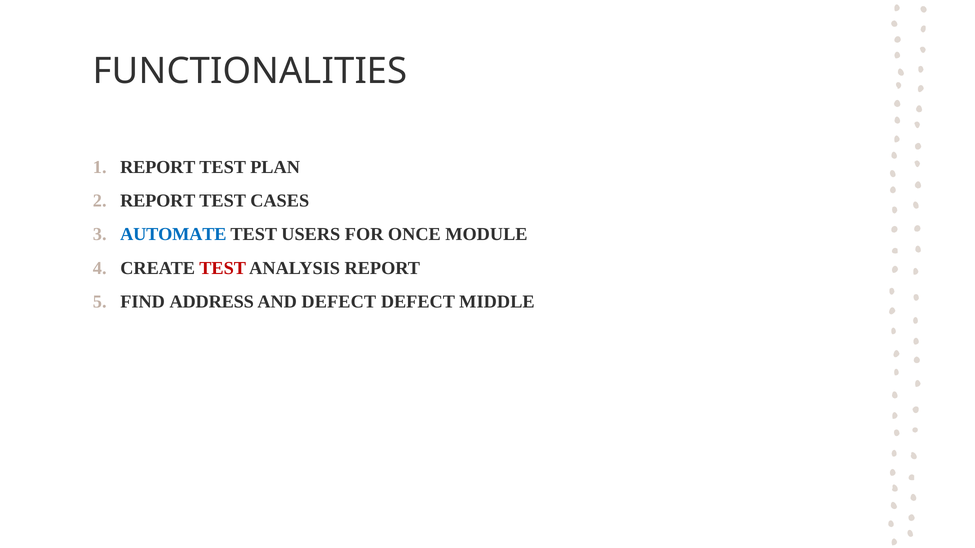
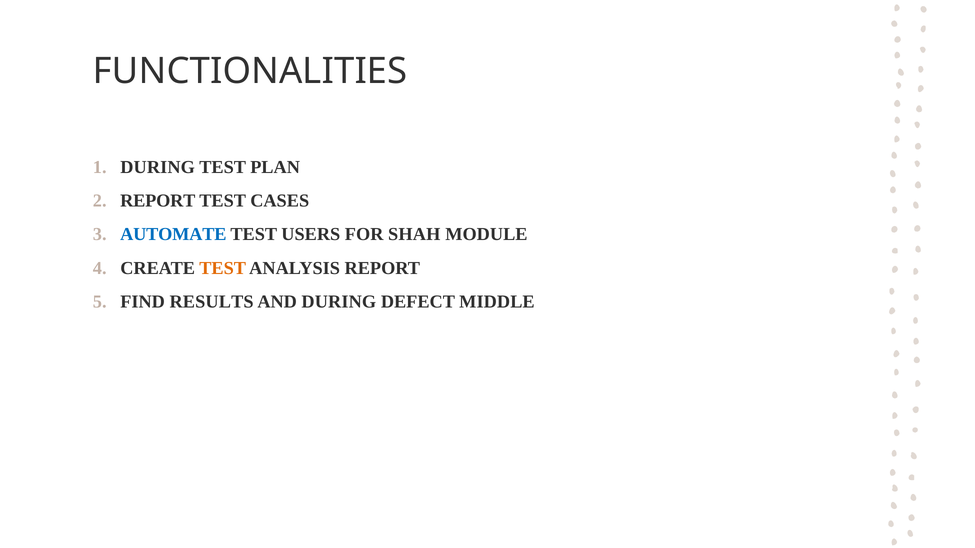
REPORT: REPORT -> DURING (158, 167)
ONCE: ONCE -> SHAH (414, 235)
TEST colour: red -> orange (223, 268)
ADDRESS: ADDRESS -> RESULTS (212, 302)
AND DEFECT: DEFECT -> DURING (339, 302)
